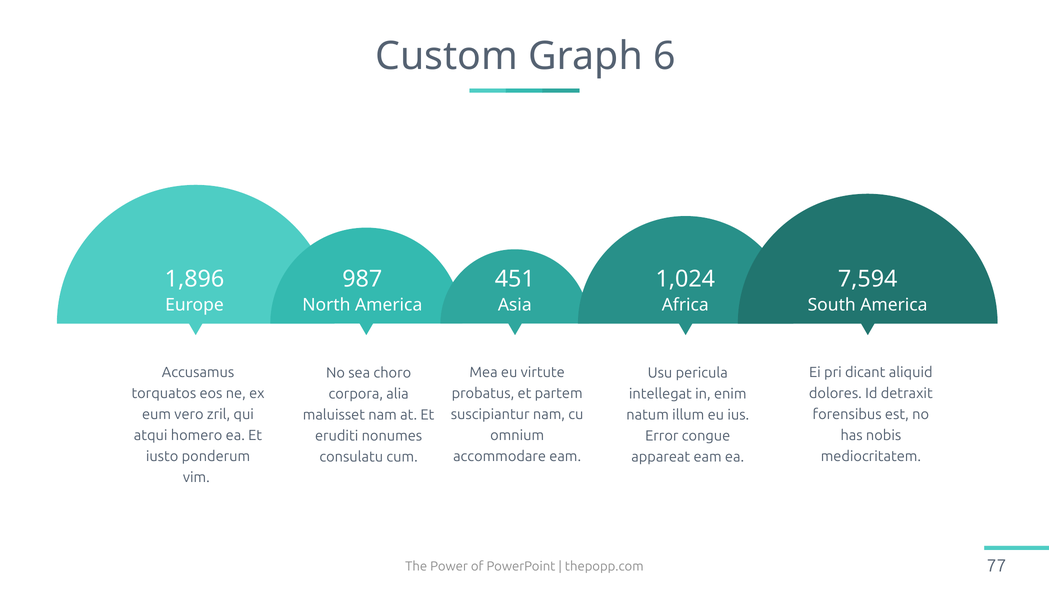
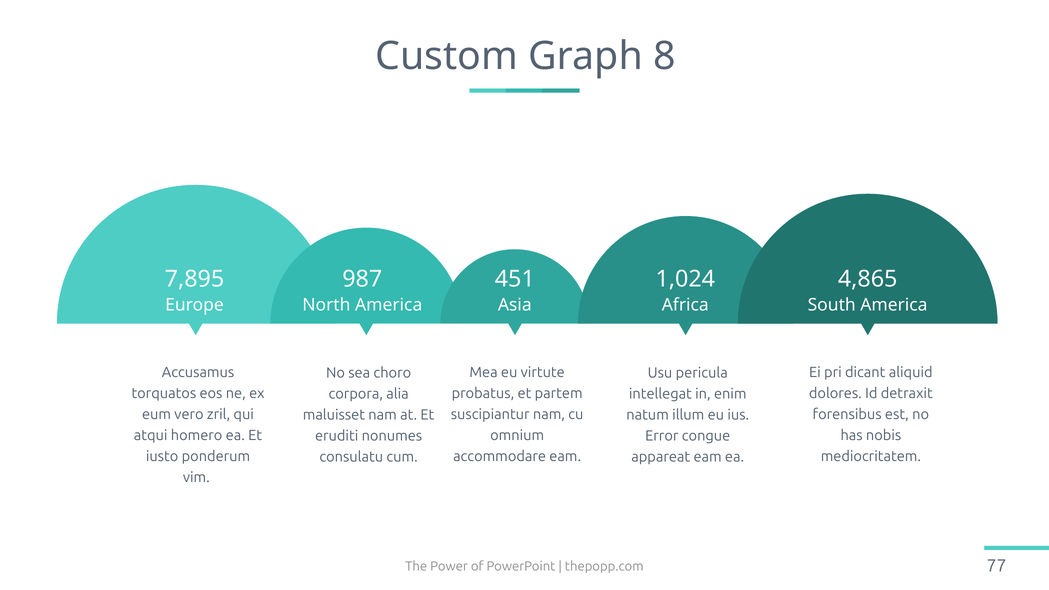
6: 6 -> 8 (664, 56)
1,896: 1,896 -> 7,895 (194, 279)
7,594: 7,594 -> 4,865 (868, 279)
